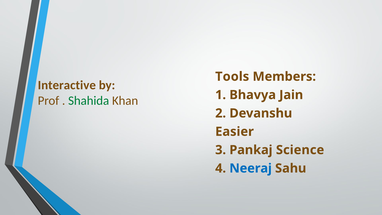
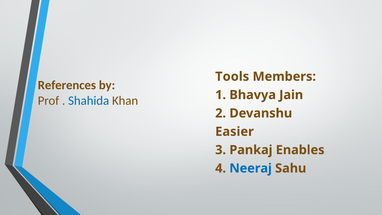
Interactive: Interactive -> References (67, 85)
Shahida colour: green -> blue (89, 101)
Science: Science -> Enables (300, 150)
